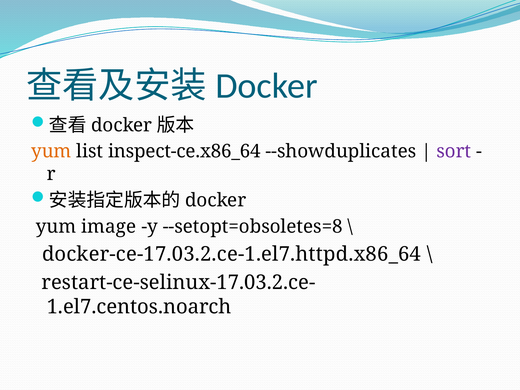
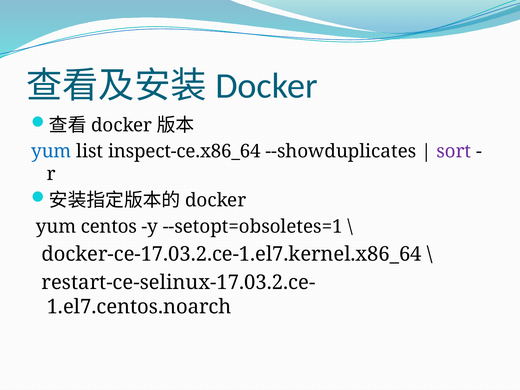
yum colour: orange -> blue (51, 151)
image: image -> centos (109, 227)
--setopt=obsoletes=8: --setopt=obsoletes=8 -> --setopt=obsoletes=1 (253, 227)
docker-ce-17.03.2.ce-1.el7.httpd.x86_64: docker-ce-17.03.2.ce-1.el7.httpd.x86_64 -> docker-ce-17.03.2.ce-1.el7.kernel.x86_64 (232, 254)
